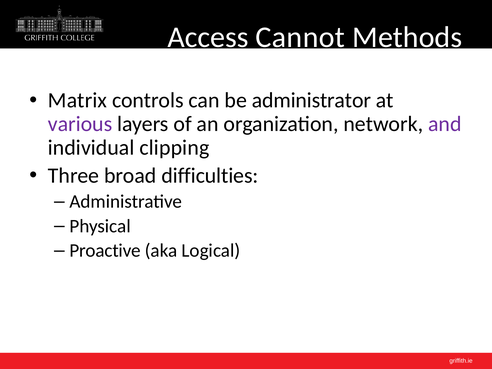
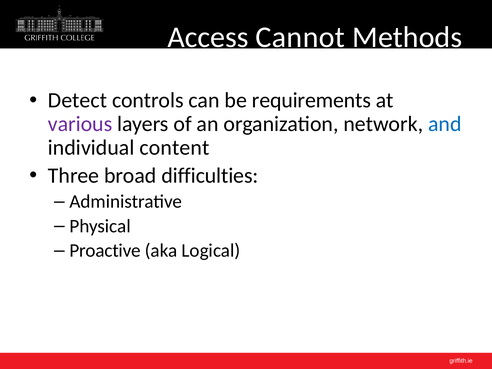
Matrix: Matrix -> Detect (78, 100)
administrator: administrator -> requirements (311, 100)
and colour: purple -> blue (445, 124)
clipping: clipping -> content (174, 148)
